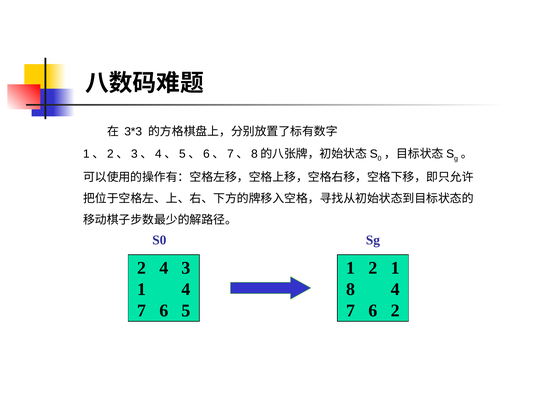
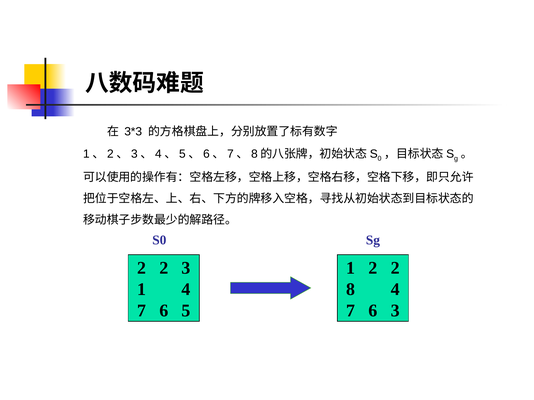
4: 4 -> 2 (164, 268)
1 2 1: 1 -> 2 (395, 268)
6 2: 2 -> 3 (395, 311)
